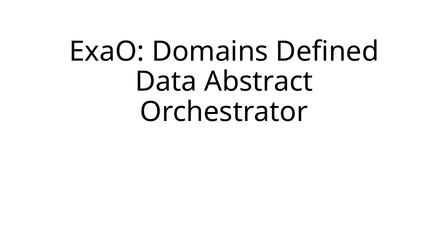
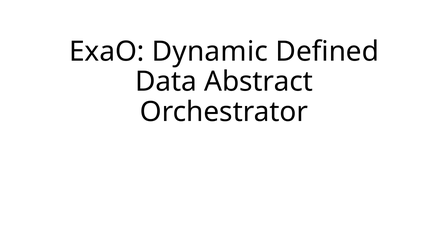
Domains: Domains -> Dynamic (210, 52)
